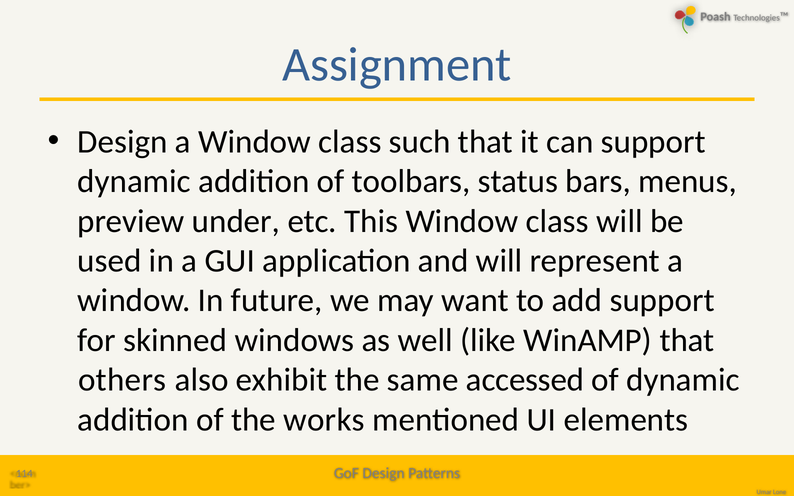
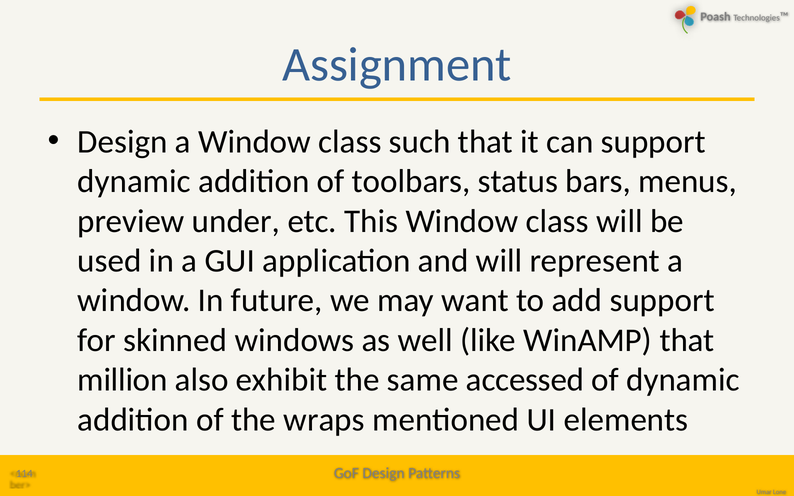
others: others -> million (122, 380)
works: works -> wraps (324, 420)
